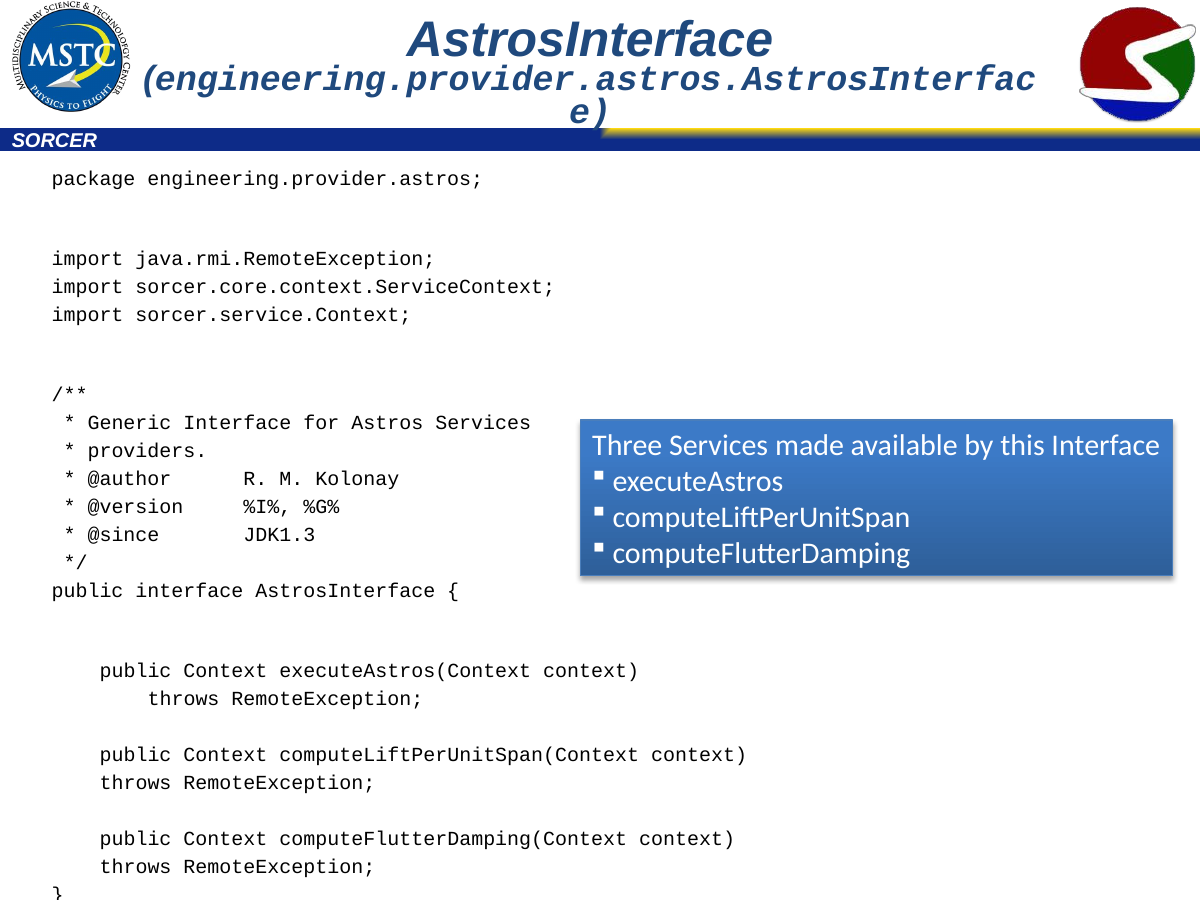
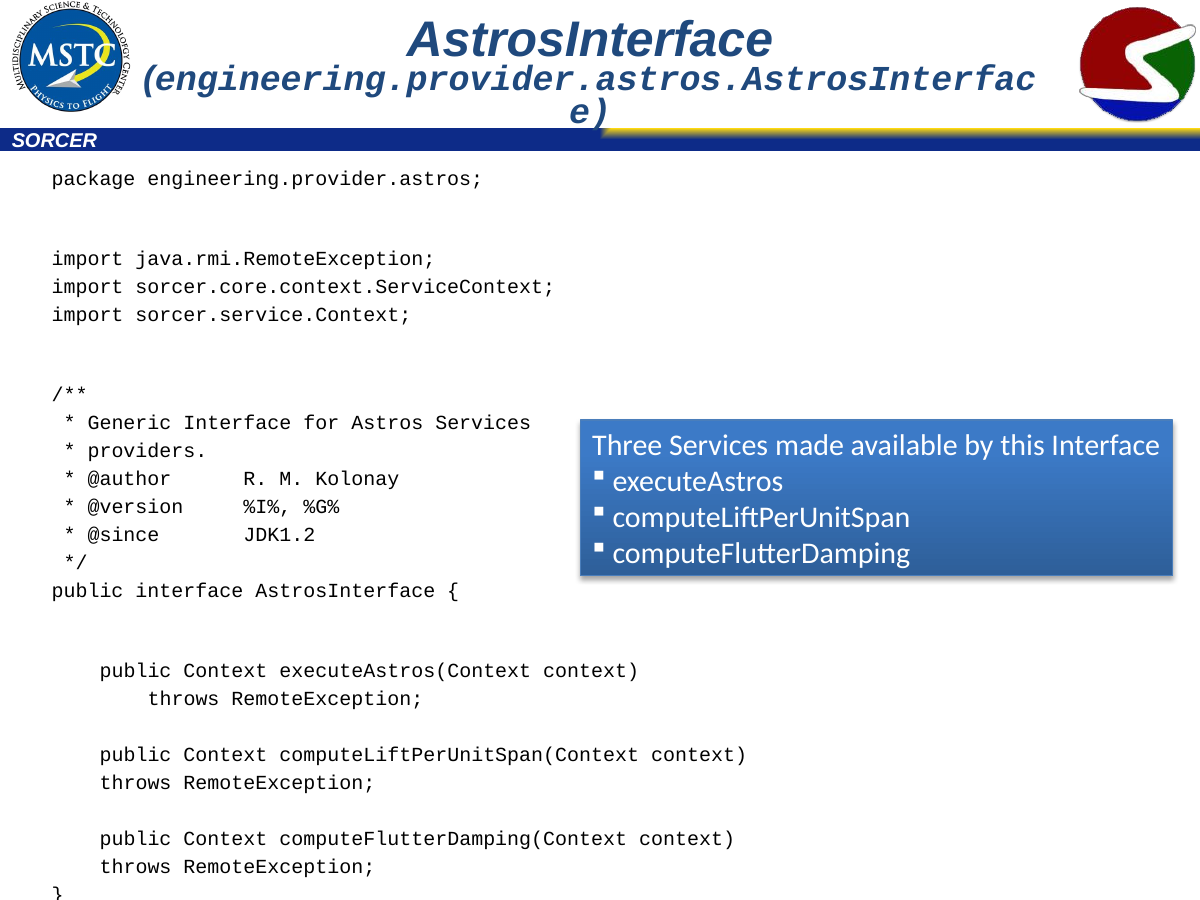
JDK1.3: JDK1.3 -> JDK1.2 (279, 535)
